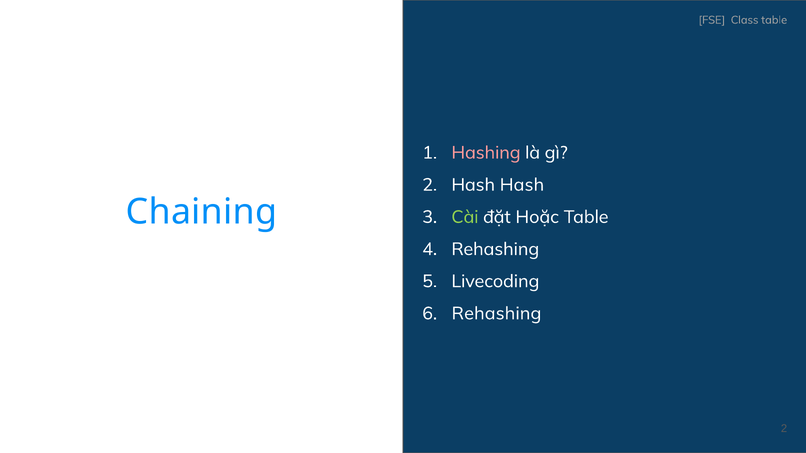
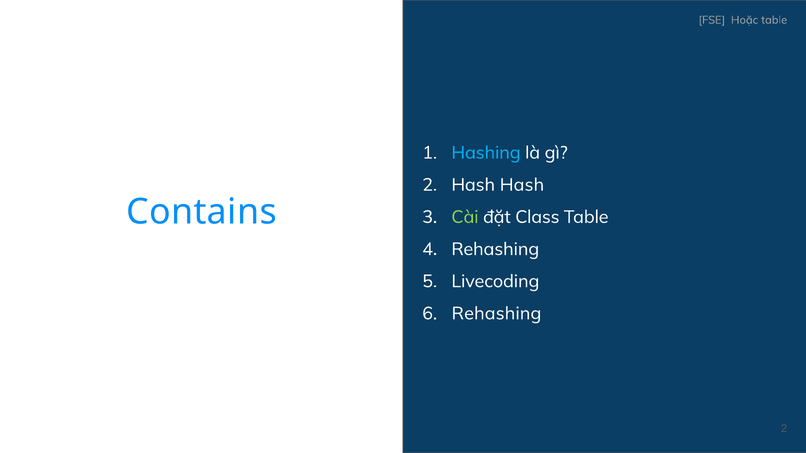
Class: Class -> Hoặc (745, 20)
Hashing colour: pink -> light blue (486, 153)
Chaining: Chaining -> Contains (201, 212)
Hoặc: Hoặc -> Class (537, 217)
